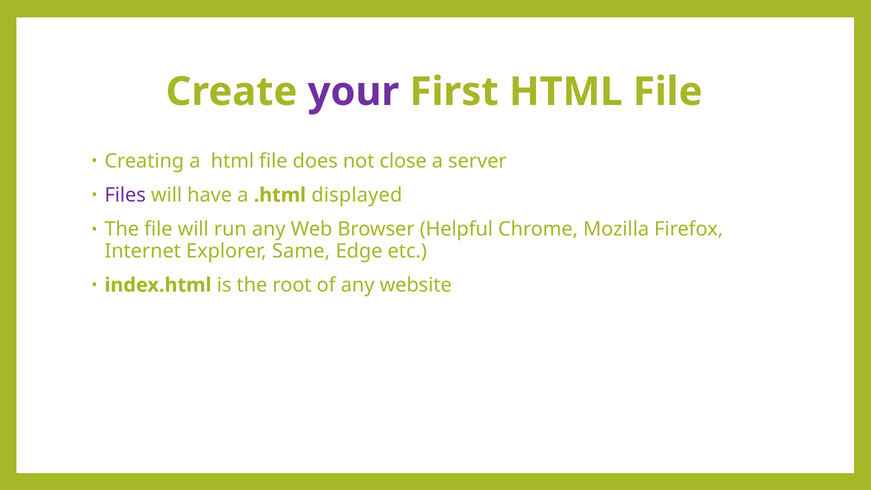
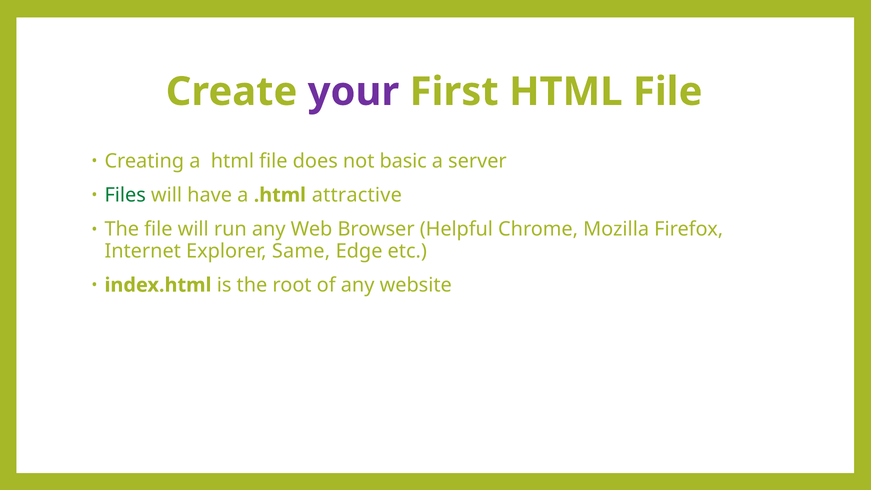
close: close -> basic (403, 161)
Files colour: purple -> green (125, 195)
displayed: displayed -> attractive (357, 195)
